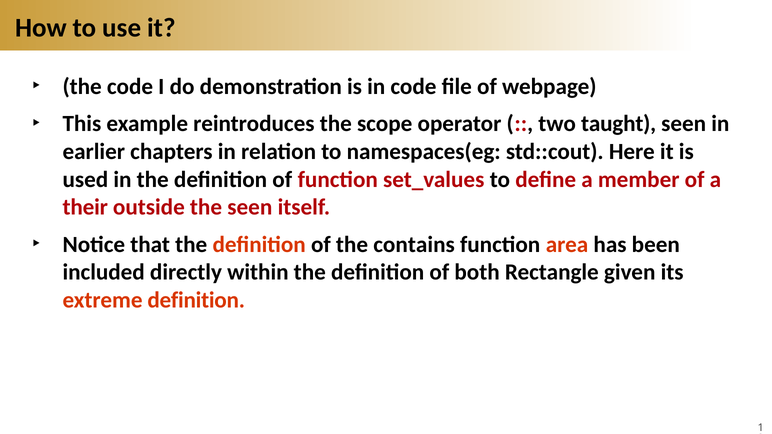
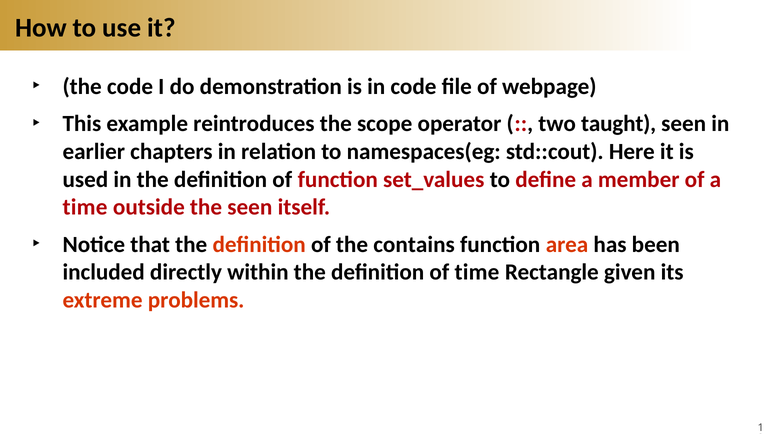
their: their -> time (85, 207)
of both: both -> time (477, 273)
extreme definition: definition -> problems (196, 300)
